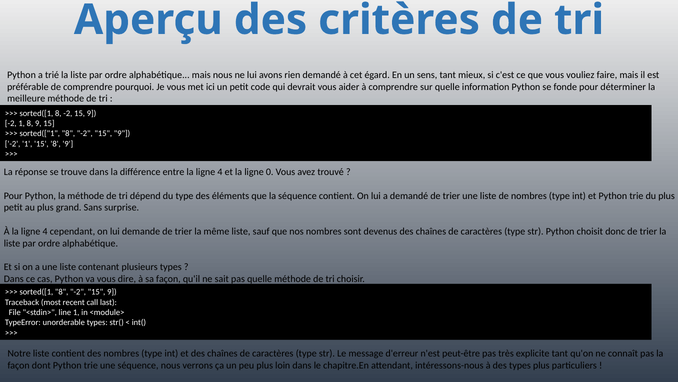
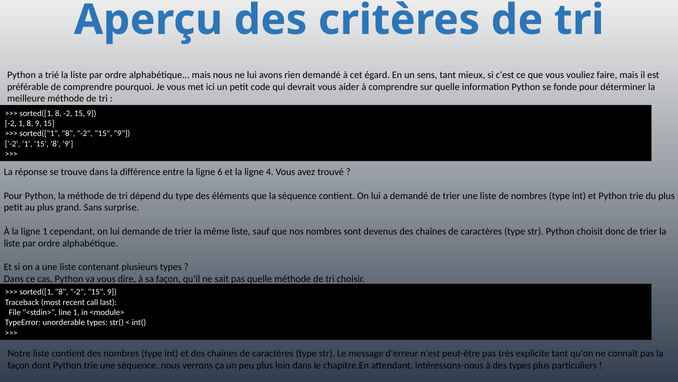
entre la ligne 4: 4 -> 6 (220, 172)
0: 0 -> 4 (270, 172)
À la ligne 4: 4 -> 1 (45, 231)
